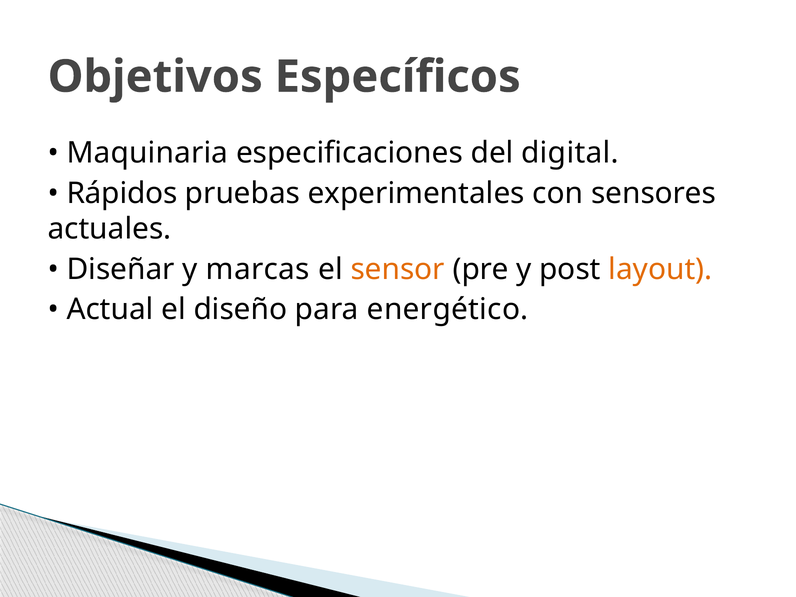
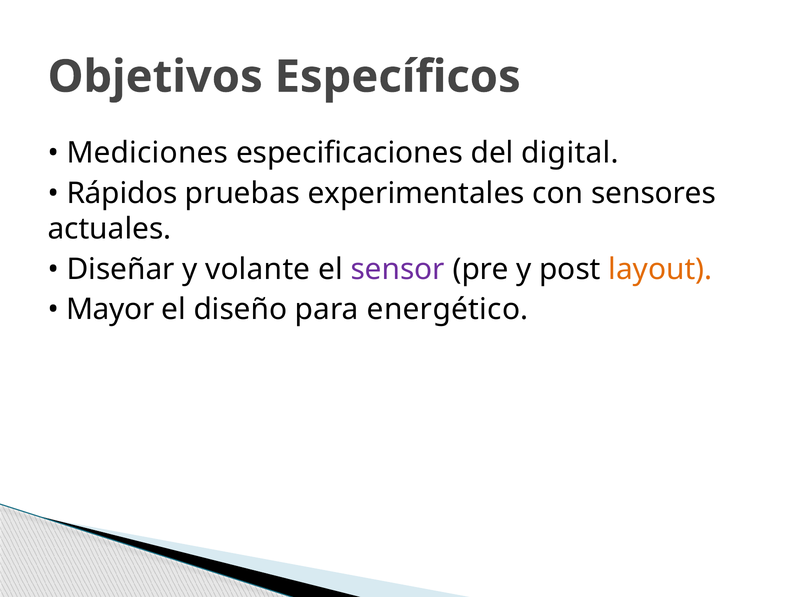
Maquinaria: Maquinaria -> Mediciones (147, 153)
marcas: marcas -> volante (258, 269)
sensor colour: orange -> purple (398, 269)
Actual: Actual -> Mayor (110, 310)
